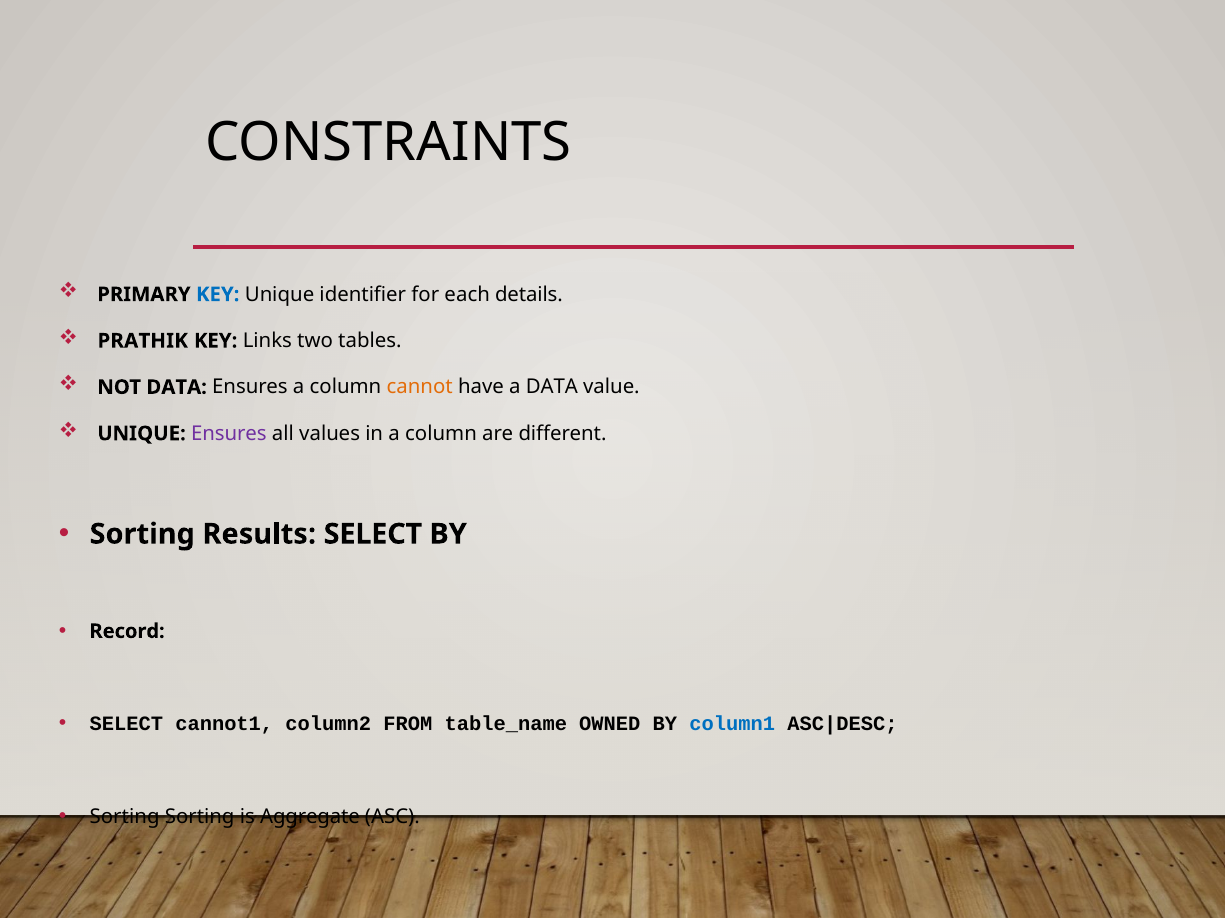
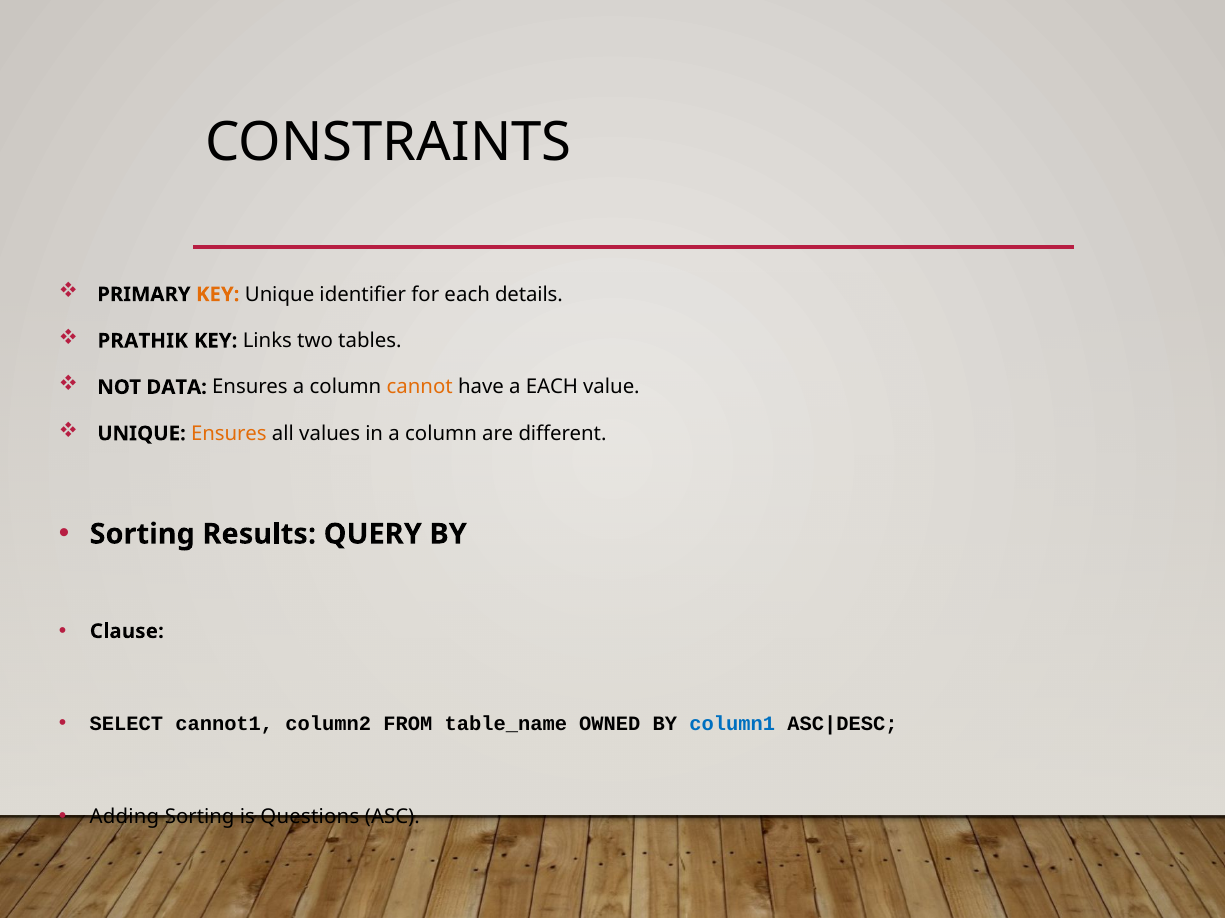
KEY colour: blue -> orange (218, 295)
a DATA: DATA -> EACH (552, 387)
Ensures colour: purple -> orange (229, 434)
Results SELECT: SELECT -> QUERY (373, 534)
Record: Record -> Clause (127, 632)
Sorting: Sorting -> Adding (124, 817)
Aggregate: Aggregate -> Questions (310, 817)
